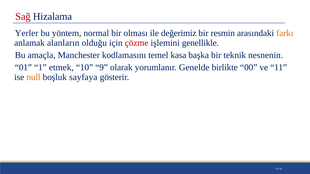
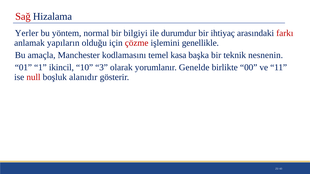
olması: olması -> bilgiyi (136, 33)
değerimiz: değerimiz -> durumdur (179, 33)
resmin: resmin -> ihtiyaç (223, 33)
farkı colour: orange -> red (285, 33)
alanların: alanların -> yapıların (63, 43)
etmek: etmek -> ikincil (61, 68)
9: 9 -> 3 (102, 68)
null colour: orange -> red (33, 77)
sayfaya: sayfaya -> alanıdır (83, 77)
